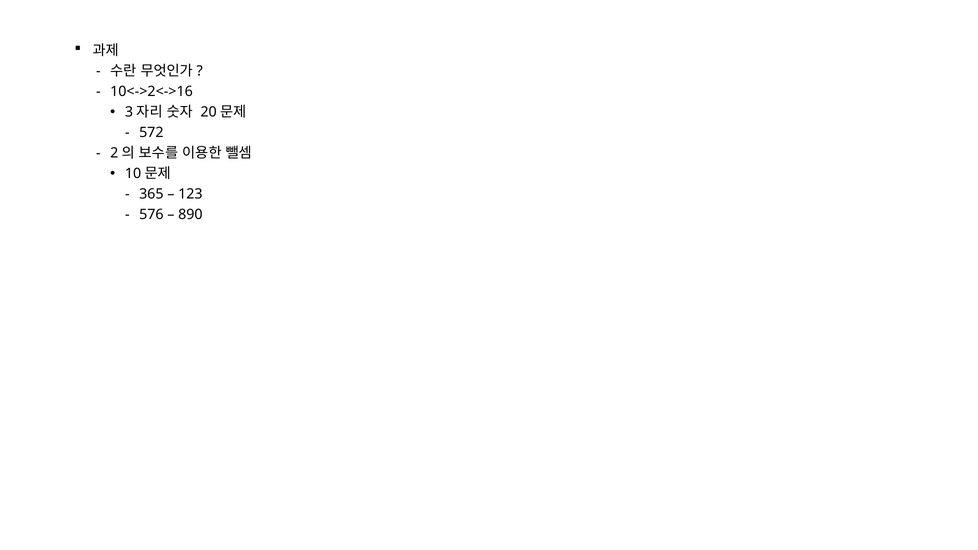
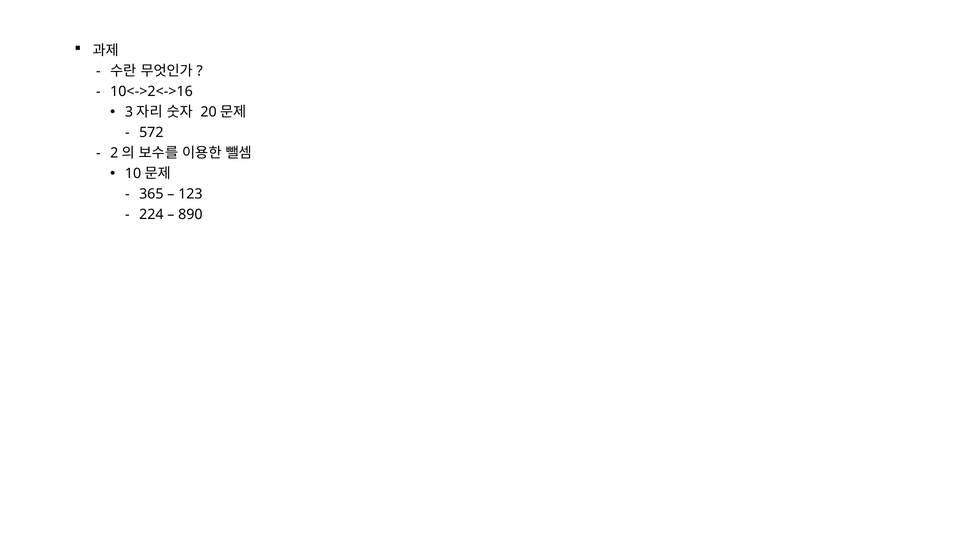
576: 576 -> 224 (151, 215)
